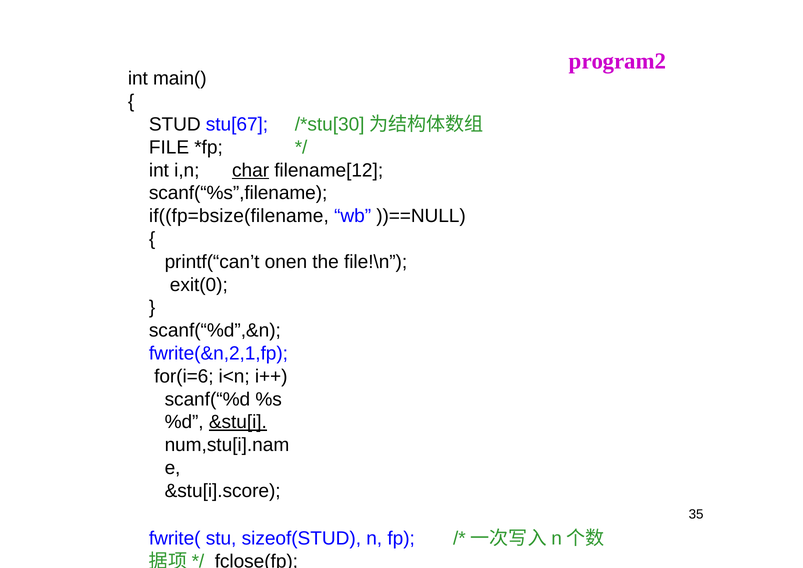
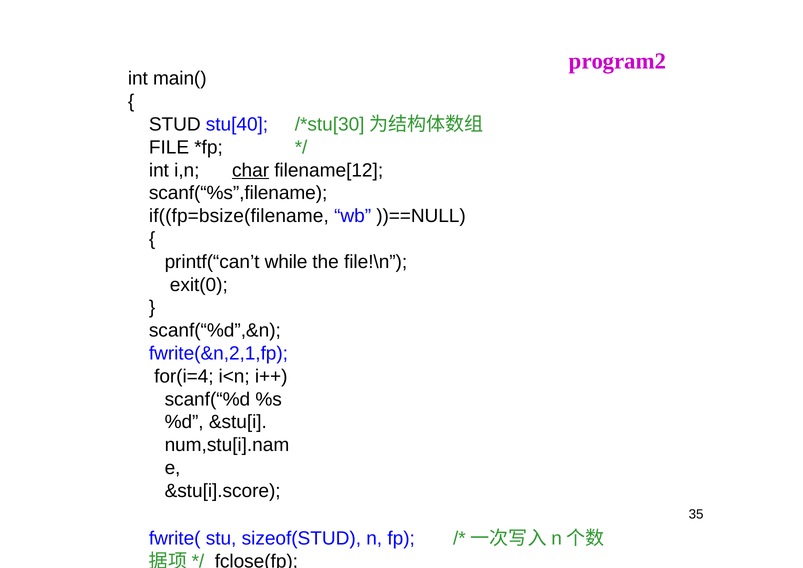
stu[67: stu[67 -> stu[40 (237, 125)
onen: onen -> while (286, 262)
for(i=6: for(i=6 -> for(i=4 (184, 376)
&stu[i underline: present -> none (238, 422)
